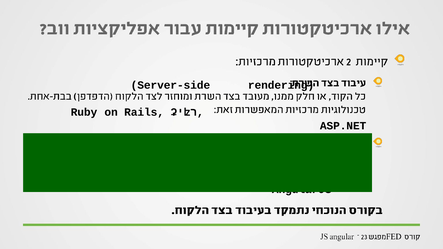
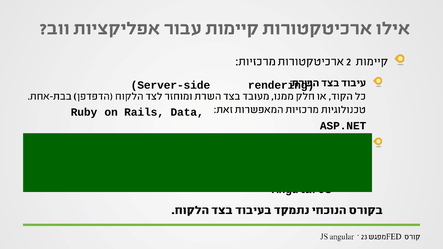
ʡיʫר: ʡיʫר -> Data (187, 112)
